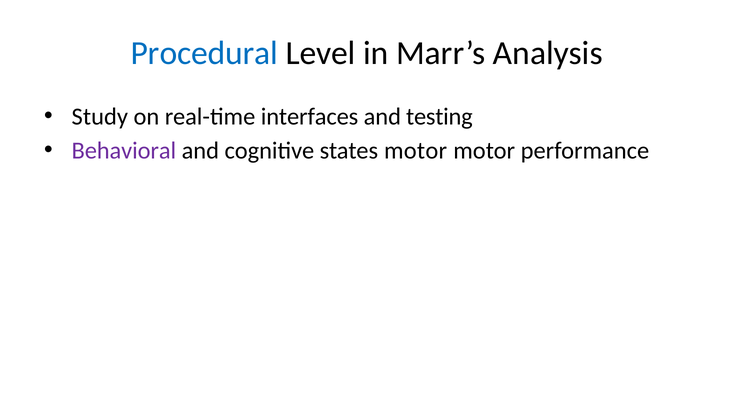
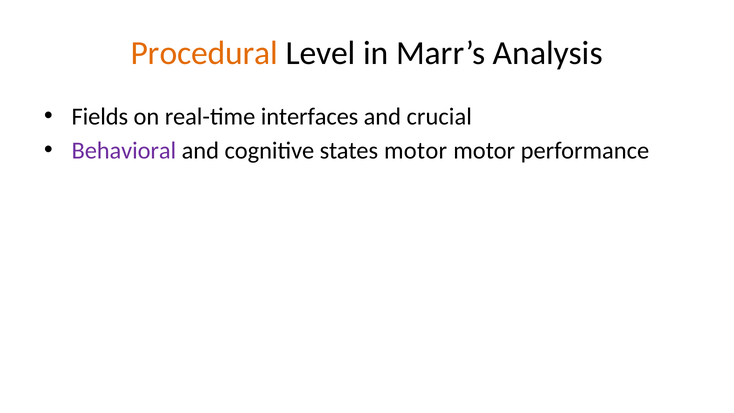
Procedural colour: blue -> orange (204, 53)
Study: Study -> Fields (100, 116)
testing: testing -> crucial (439, 116)
